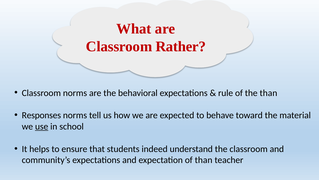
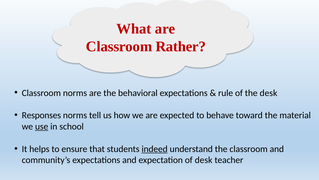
the than: than -> desk (268, 93)
indeed underline: none -> present (155, 148)
of than: than -> desk (204, 160)
